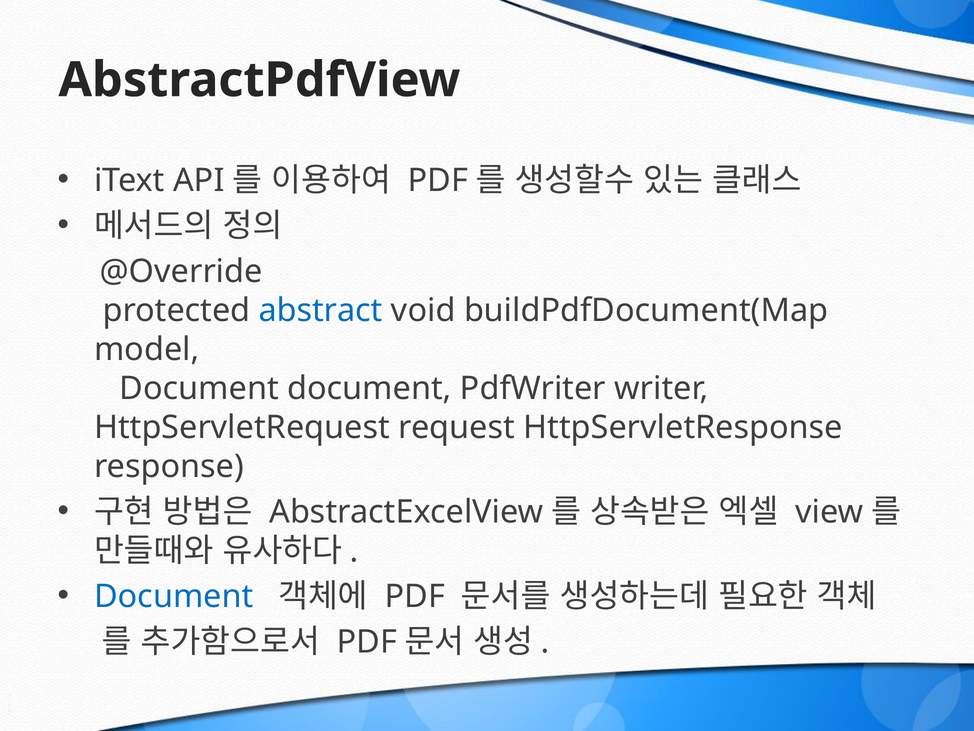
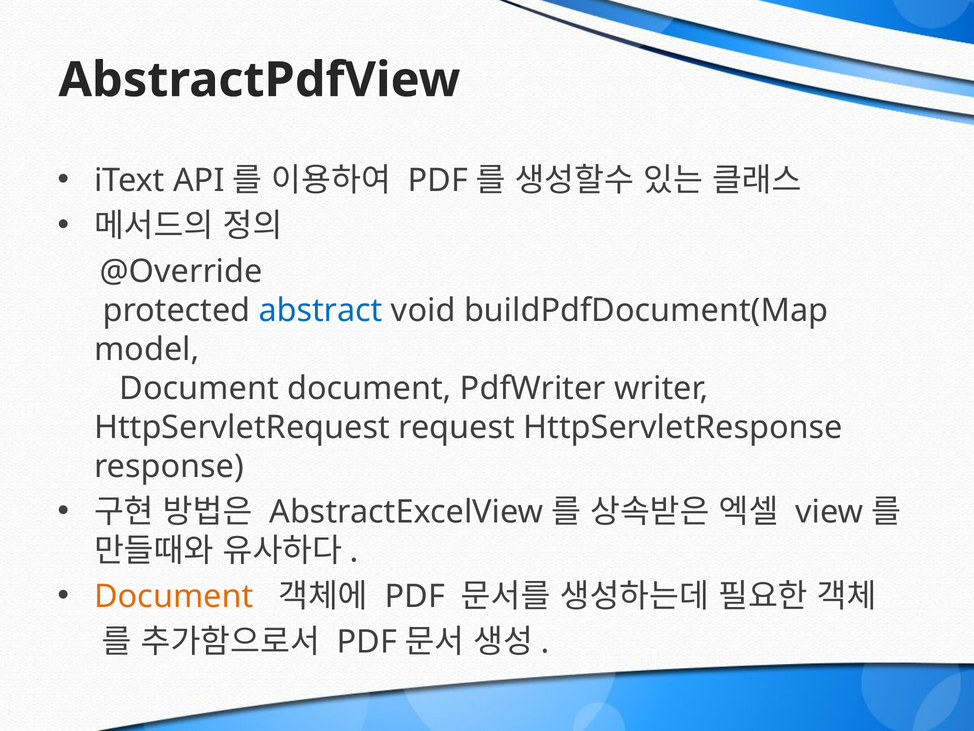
Document colour: blue -> orange (174, 596)
